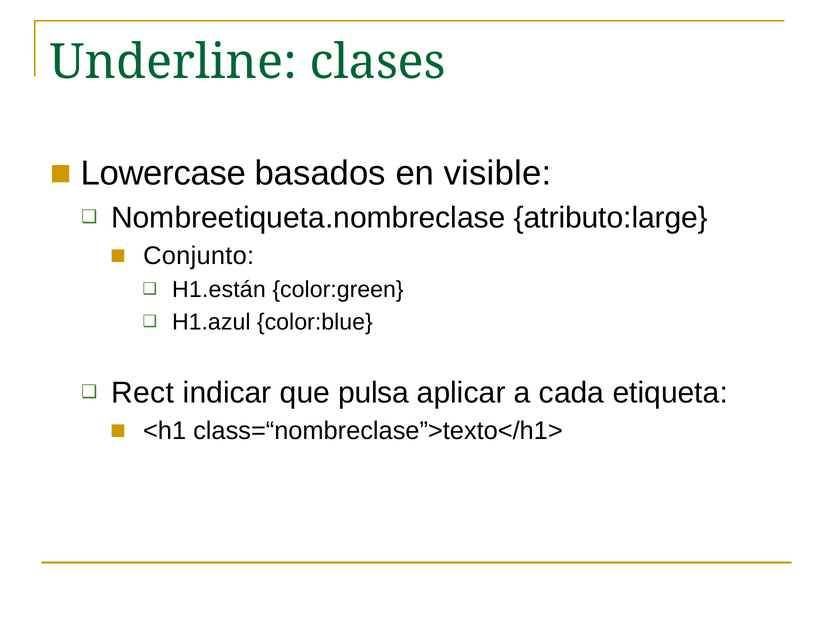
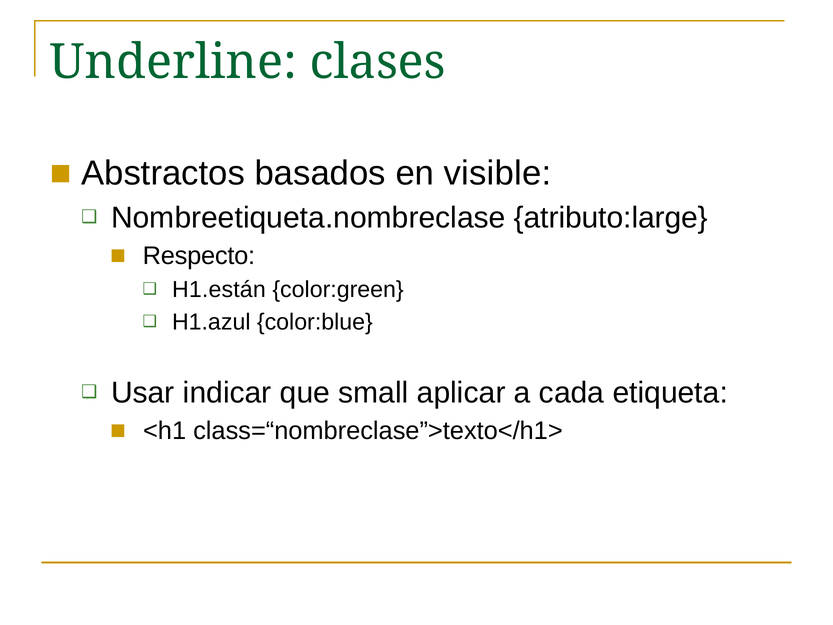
Lowercase: Lowercase -> Abstractos (163, 173)
Conjunto: Conjunto -> Respecto (199, 256)
Rect: Rect -> Usar (143, 393)
pulsa: pulsa -> small (373, 393)
